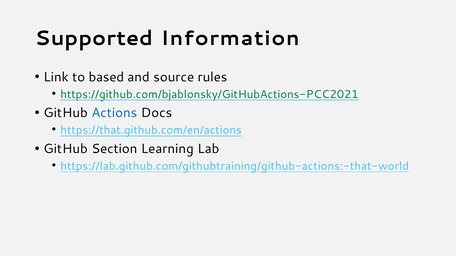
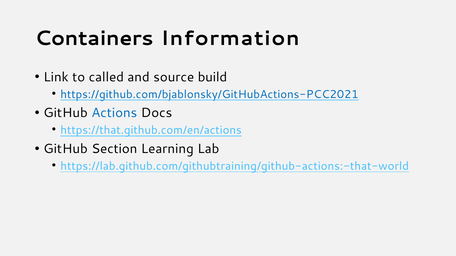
Supported: Supported -> Containers (94, 38)
based: based -> called (106, 77)
rules: rules -> build (212, 77)
https://github.com/bjablonsky/GitHubActions-PCC2021 colour: green -> blue (209, 94)
